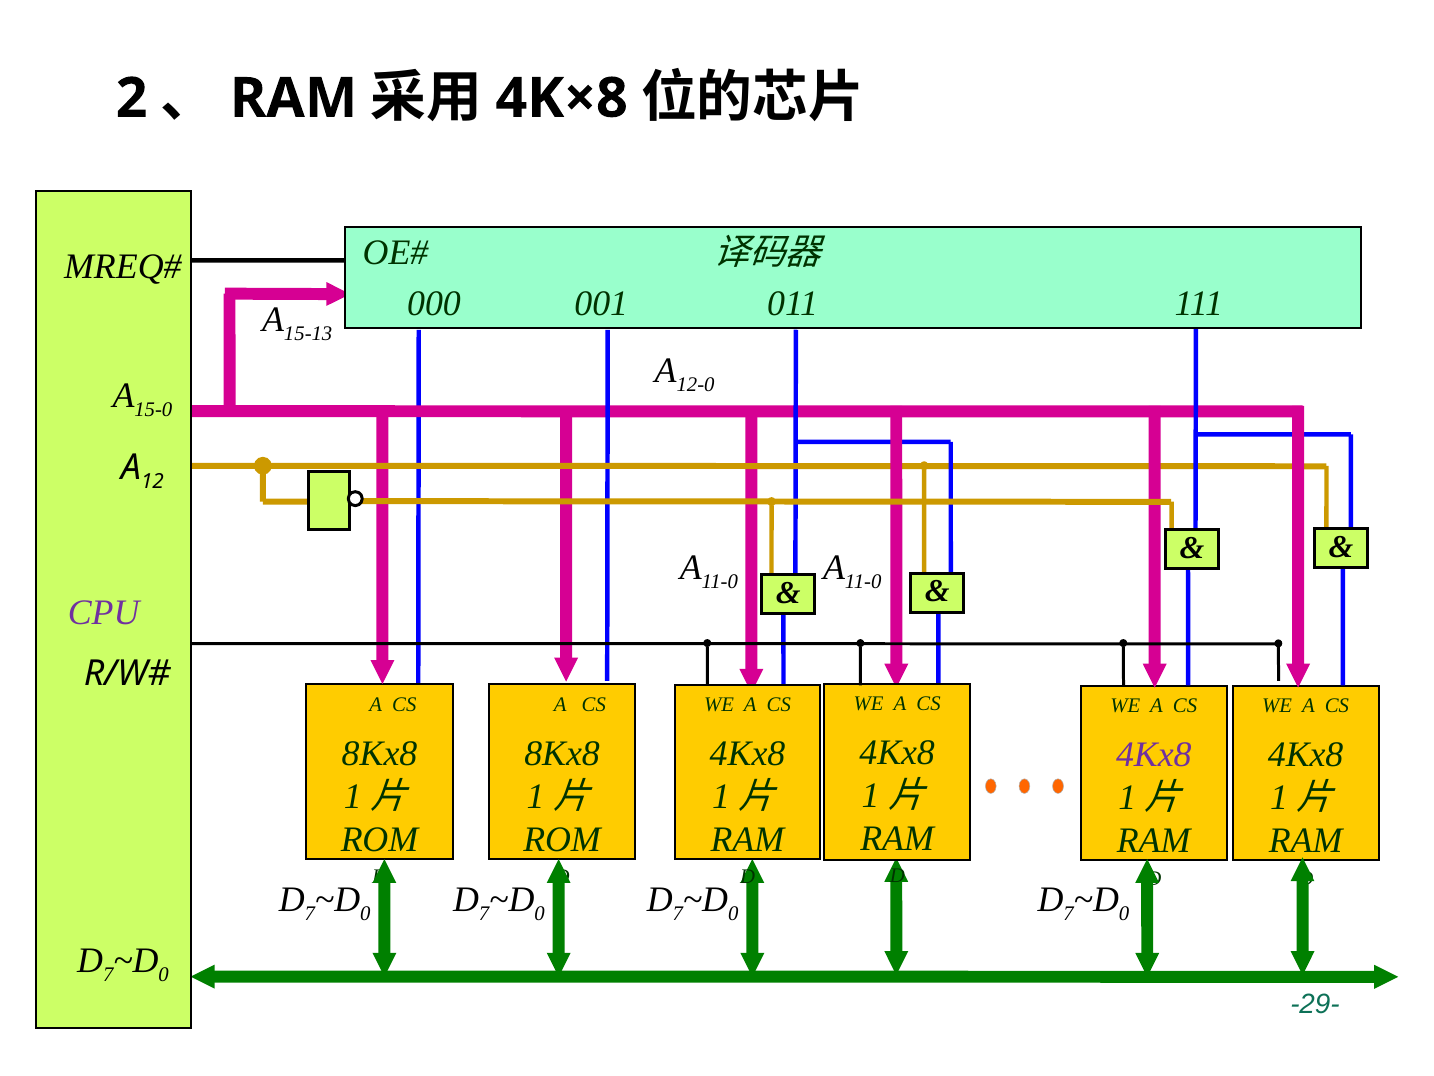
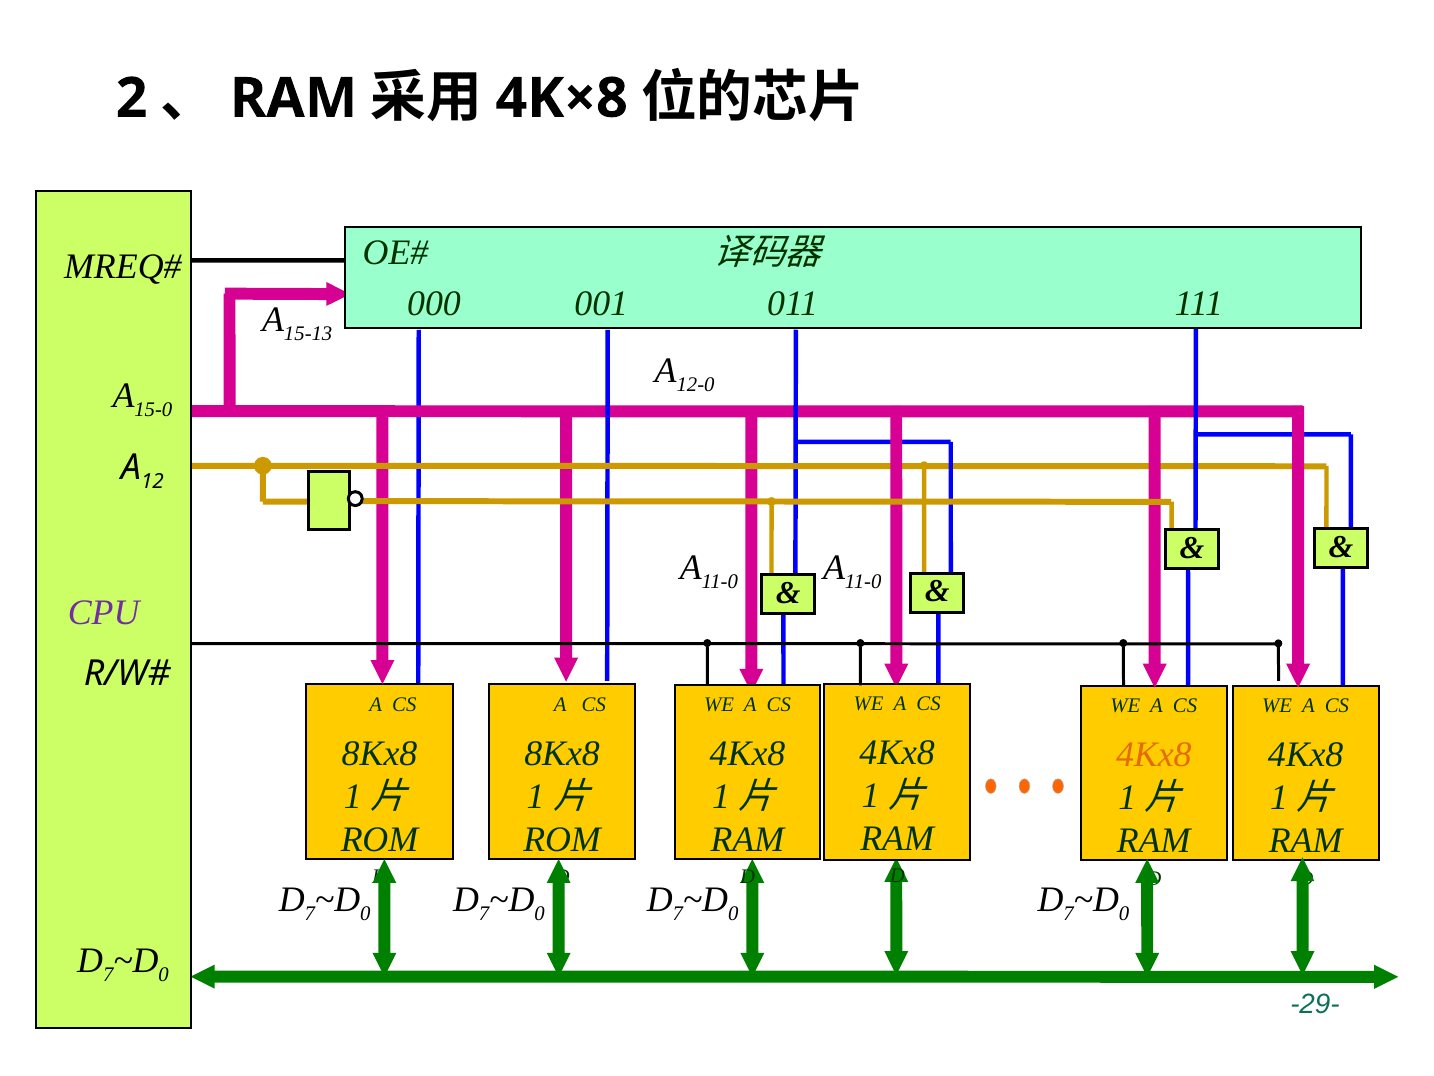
4Kx8 colour: purple -> orange (1154, 755)
